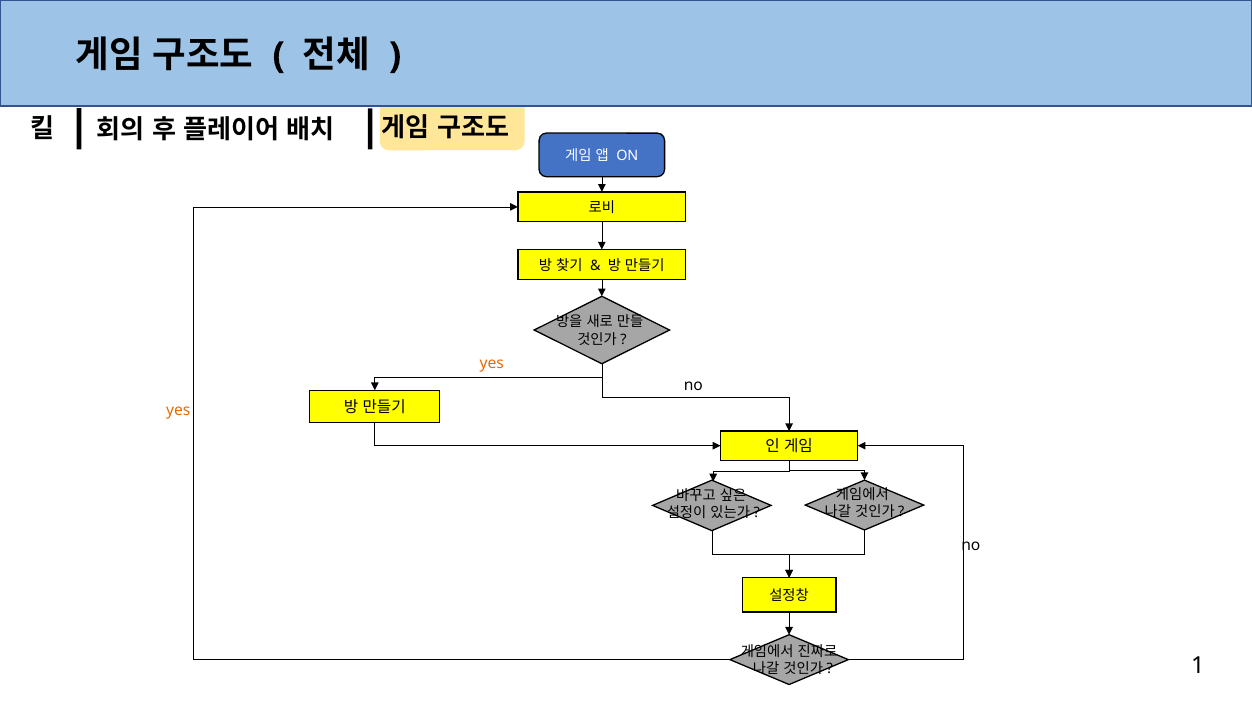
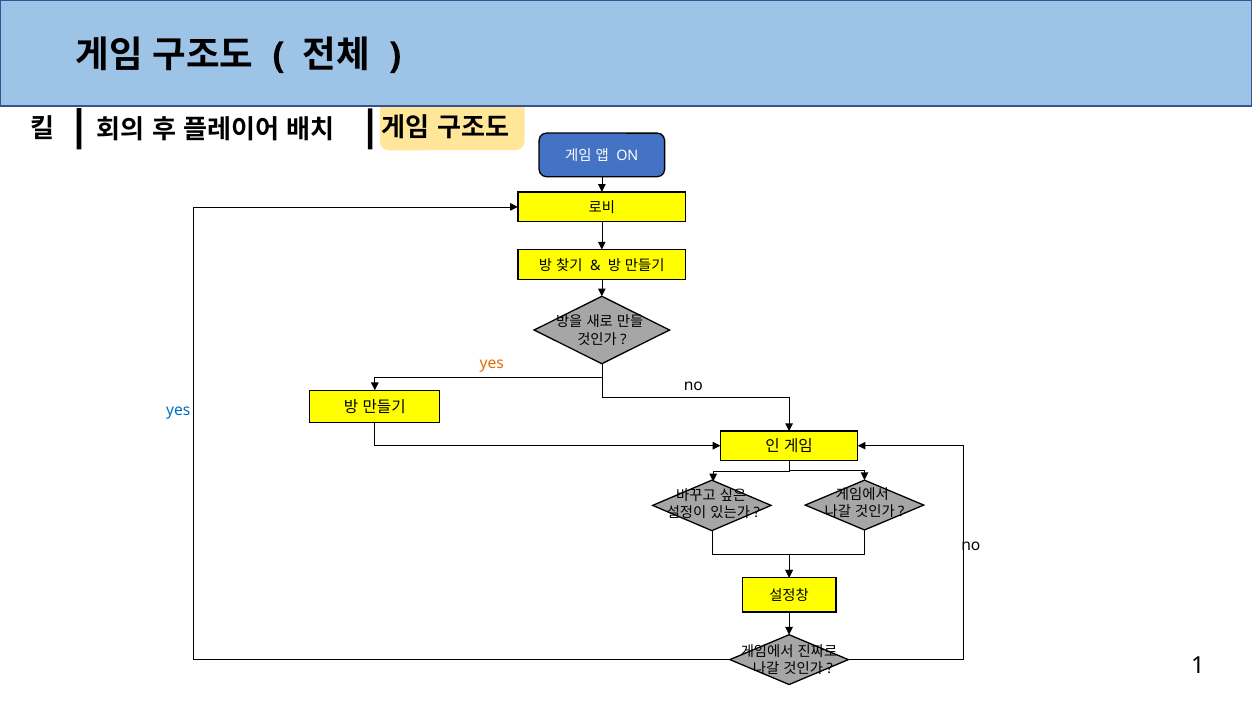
yes colour: orange -> blue (178, 410)
